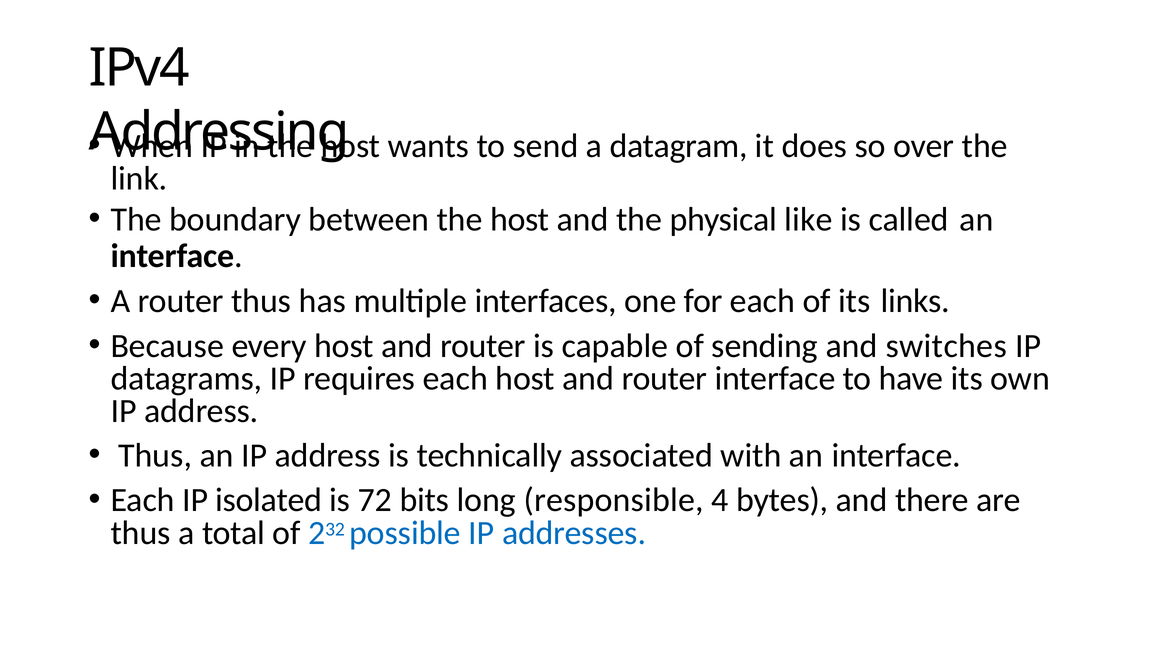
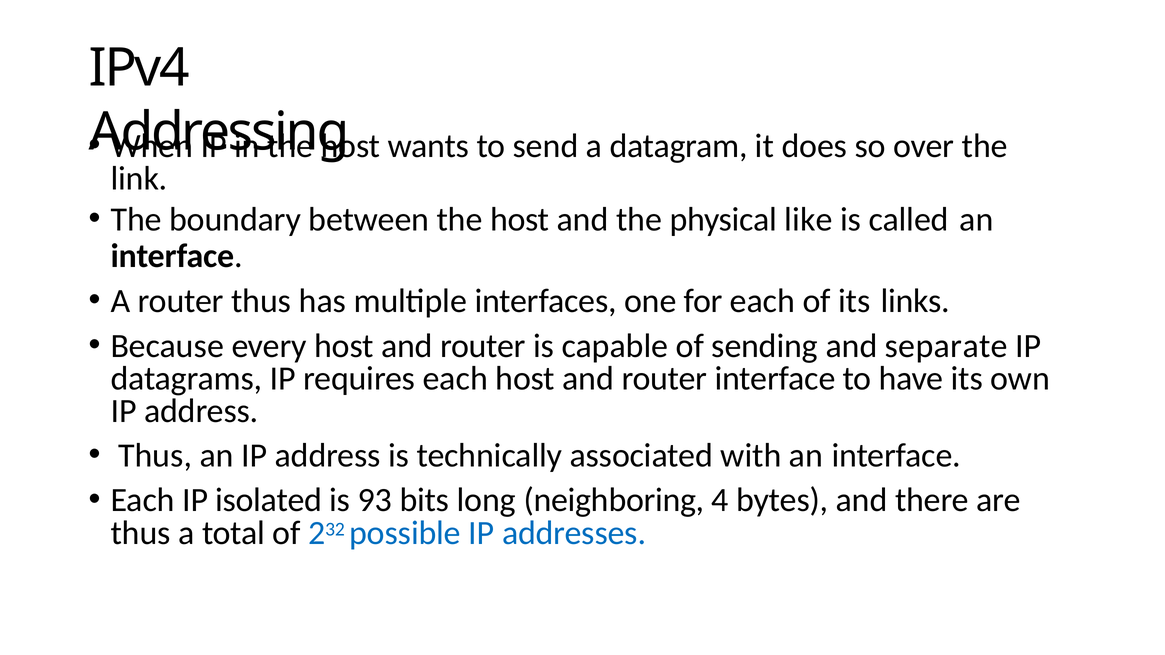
switches: switches -> separate (946, 346)
72: 72 -> 93 (375, 500)
responsible: responsible -> neighboring (614, 500)
